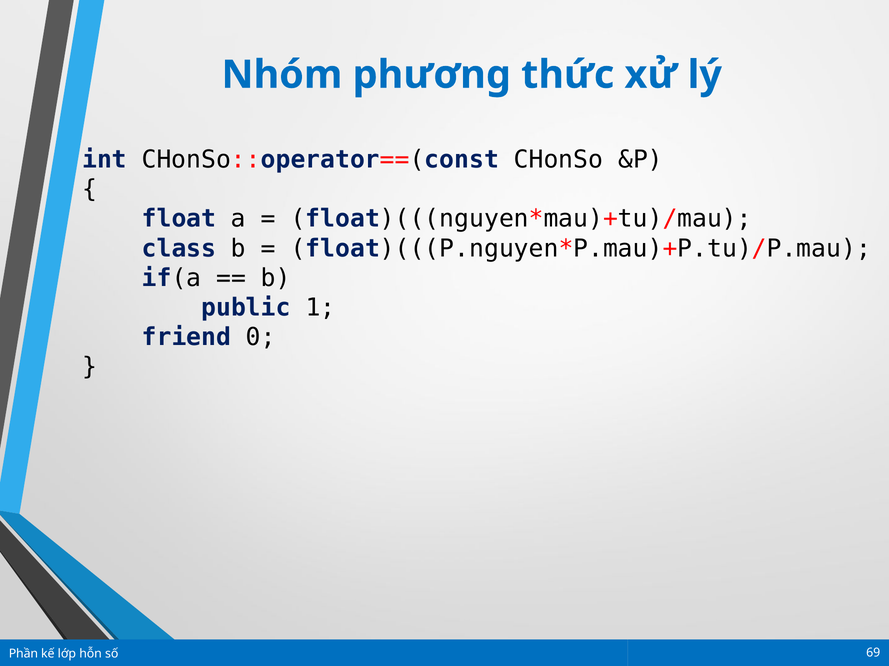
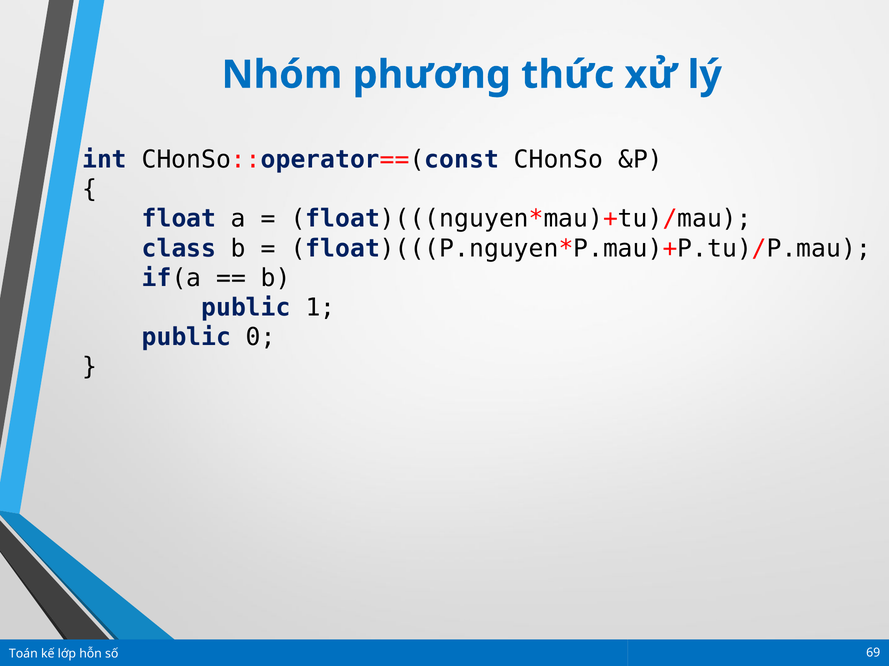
friend: friend -> public (186, 338)
Phần: Phần -> Toán (23, 654)
